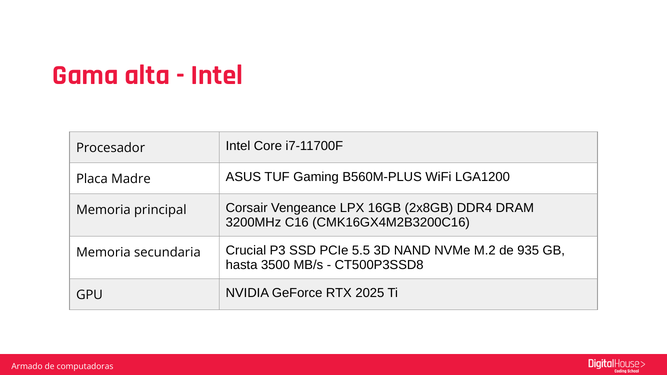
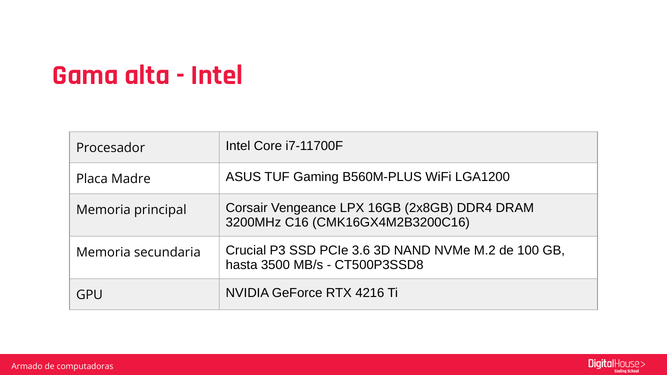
5.5: 5.5 -> 3.6 (361, 251)
935: 935 -> 100 (528, 251)
2025: 2025 -> 4216 (370, 293)
